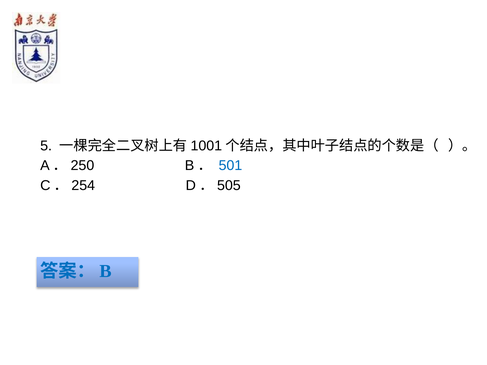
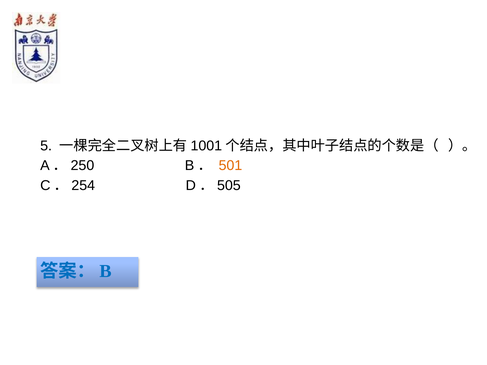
501 colour: blue -> orange (230, 166)
